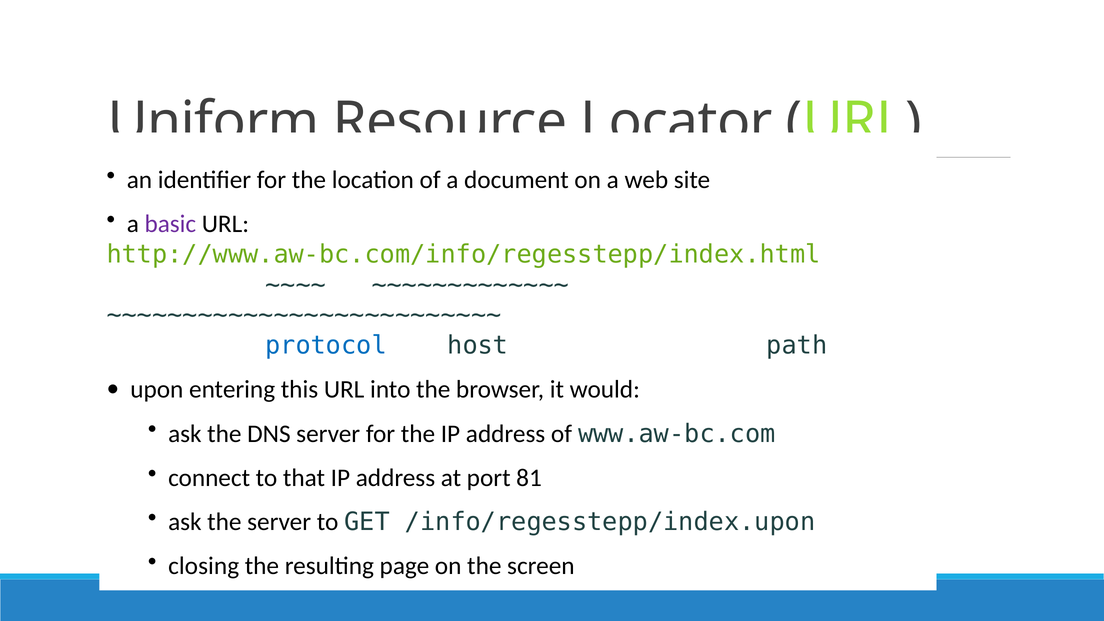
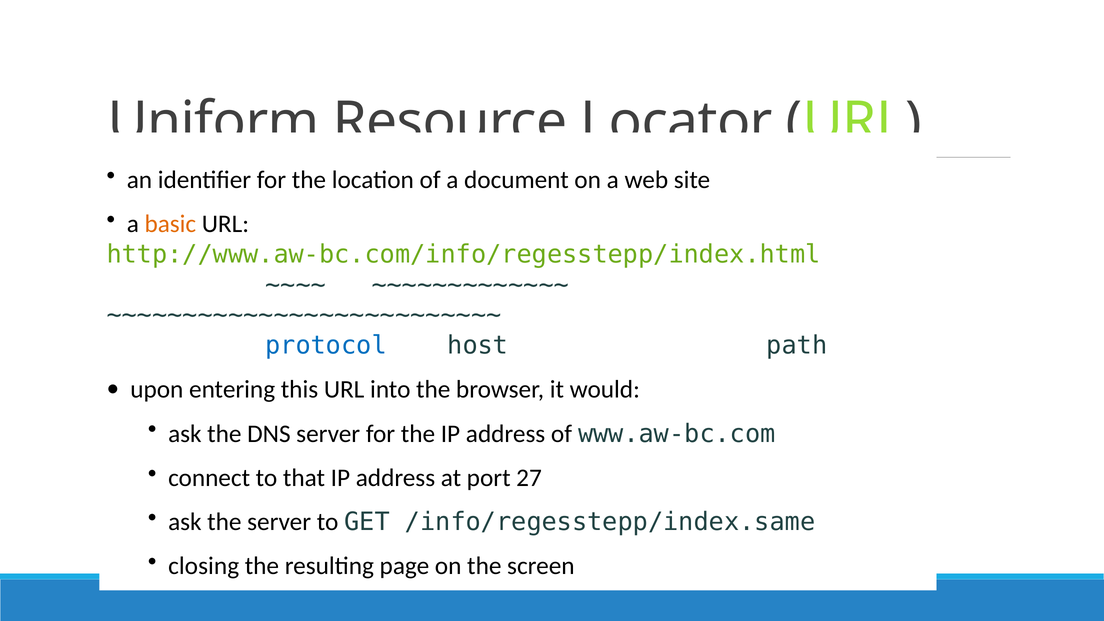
basic colour: purple -> orange (170, 224)
81: 81 -> 27 (529, 478)
/info/regesstepp/index.upon: /info/regesstepp/index.upon -> /info/regesstepp/index.same (610, 522)
